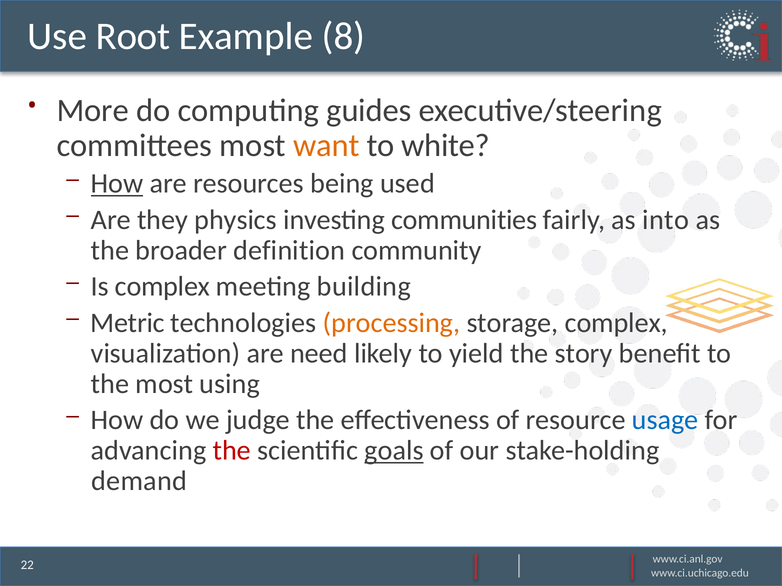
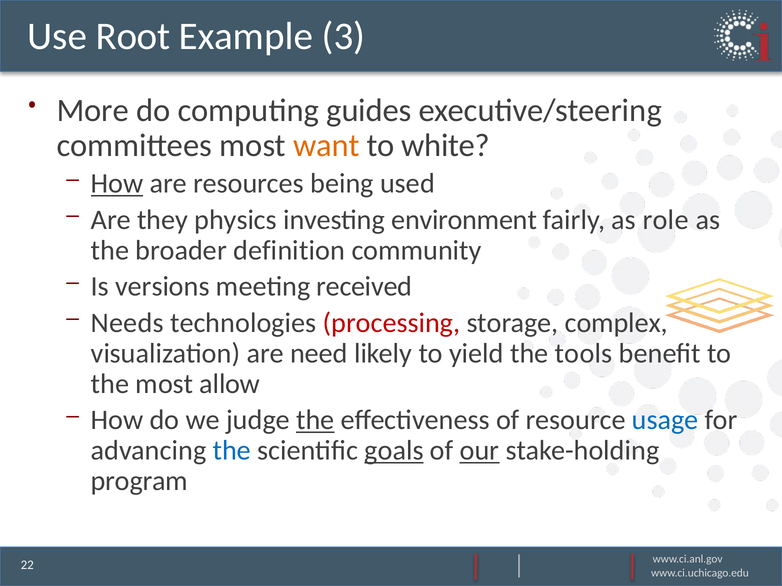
8: 8 -> 3 (344, 37)
communities: communities -> environment (464, 220)
into: into -> role (666, 220)
Is complex: complex -> versions (162, 287)
building: building -> received (364, 287)
Metric: Metric -> Needs (127, 323)
processing colour: orange -> red (391, 323)
story: story -> tools (584, 354)
using: using -> allow (230, 384)
the underline: none -> present (315, 420)
the colour: red -> blue (232, 451)
our underline: none -> present (480, 451)
demand: demand -> program (139, 481)
